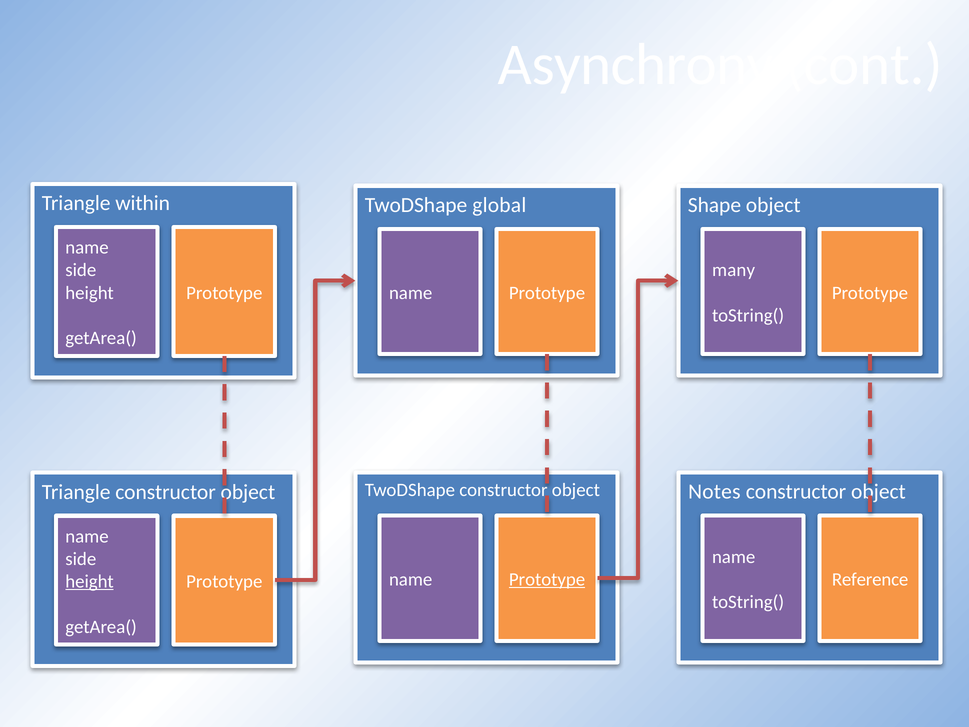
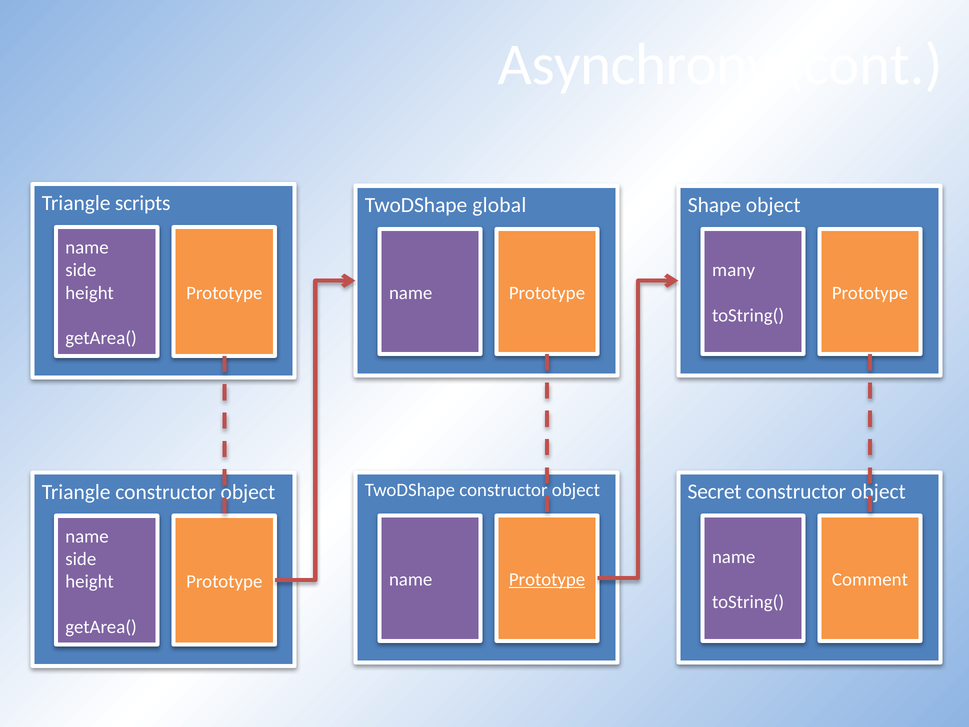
within: within -> scripts (143, 203)
Notes: Notes -> Secret (715, 492)
Reference: Reference -> Comment (870, 579)
height underline: present -> none (90, 581)
